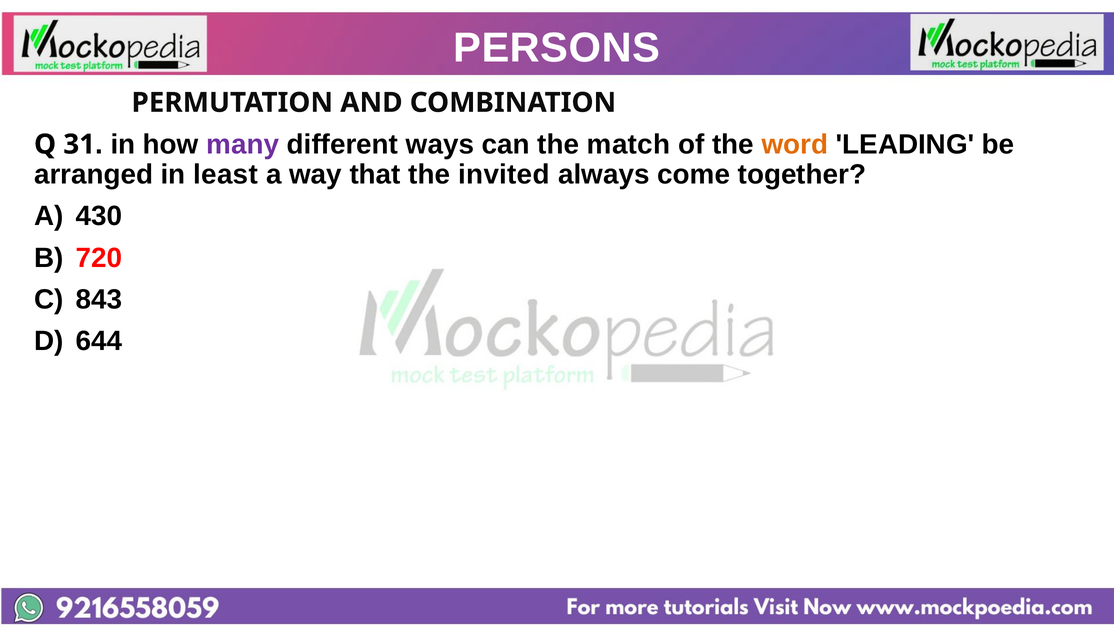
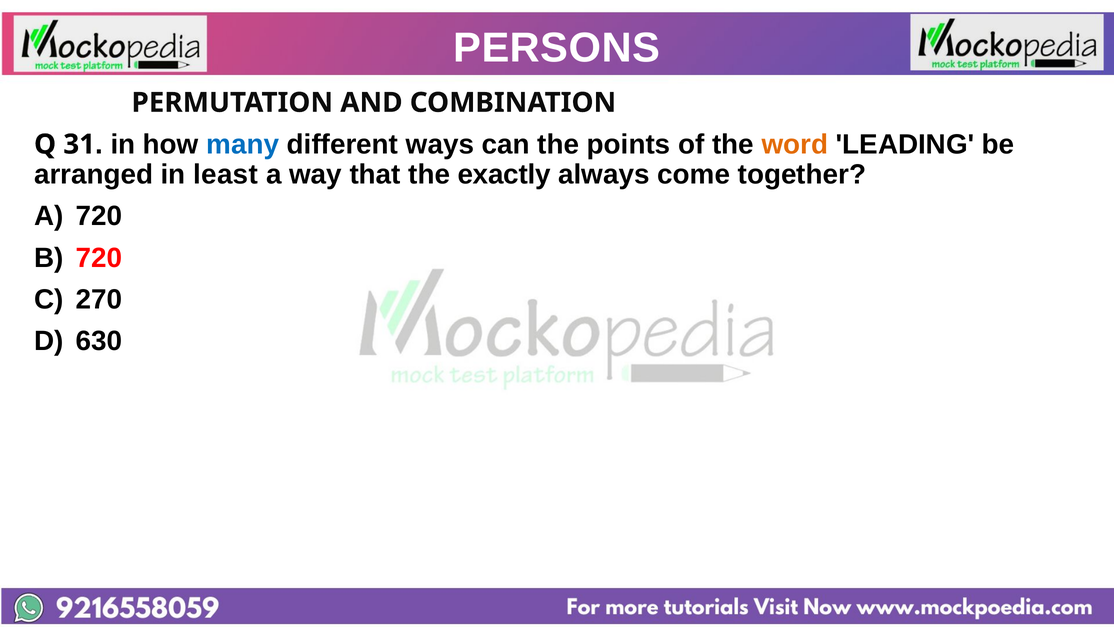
many colour: purple -> blue (243, 144)
match: match -> points (629, 144)
invited: invited -> exactly (504, 174)
A 430: 430 -> 720 (99, 216)
843: 843 -> 270 (99, 299)
644: 644 -> 630 (99, 341)
